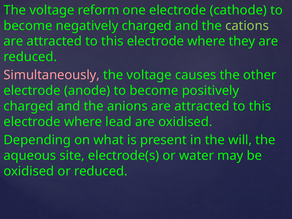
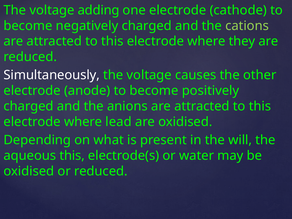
reform: reform -> adding (99, 10)
Simultaneously colour: pink -> white (52, 75)
aqueous site: site -> this (72, 156)
